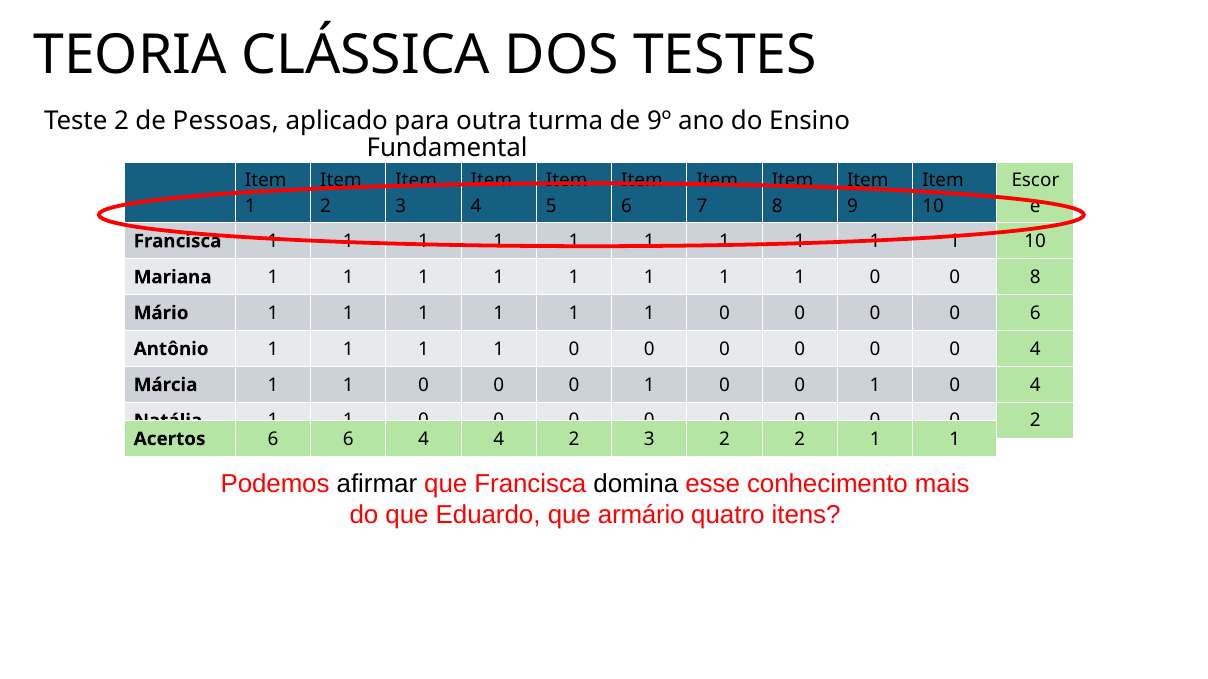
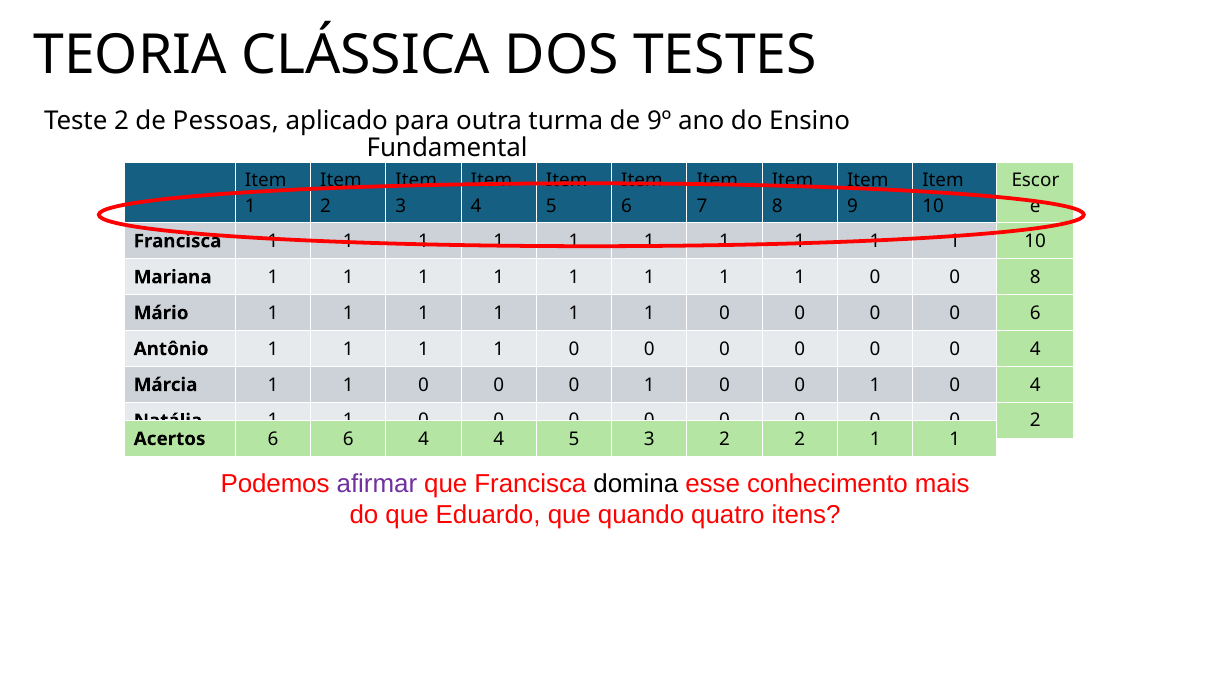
2: 2 -> 5 (574, 439)
afirmar colour: black -> purple (377, 484)
armário: armário -> quando (641, 515)
